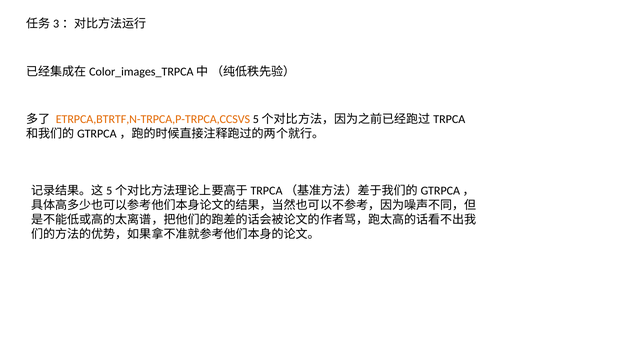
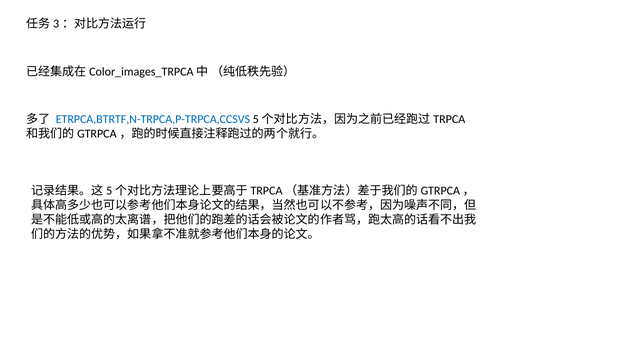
ETRPCA,BTRTF,N-TRPCA,P-TRPCA,CCSVS colour: orange -> blue (153, 119)
